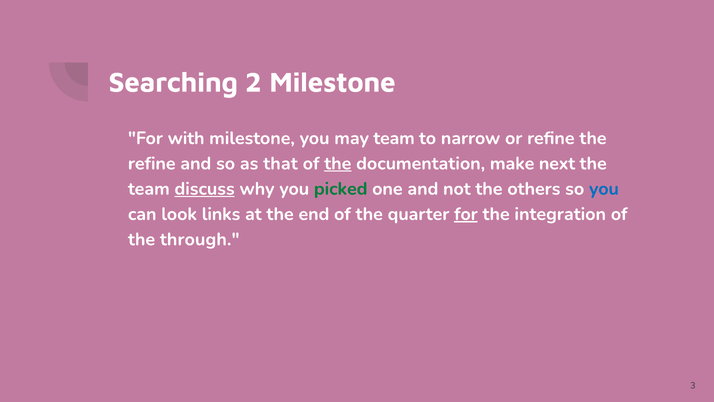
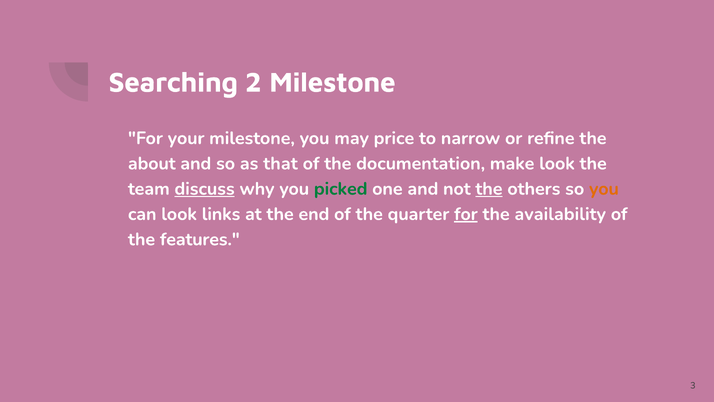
with: with -> your (186, 138)
may team: team -> price (394, 138)
refine: refine -> about (152, 163)
the underline: present -> none (338, 163)
make next: next -> look (557, 163)
the underline: none -> present (489, 189)
you colour: blue -> orange (604, 189)
integration: integration -> availability (560, 214)
through: through -> features (200, 239)
